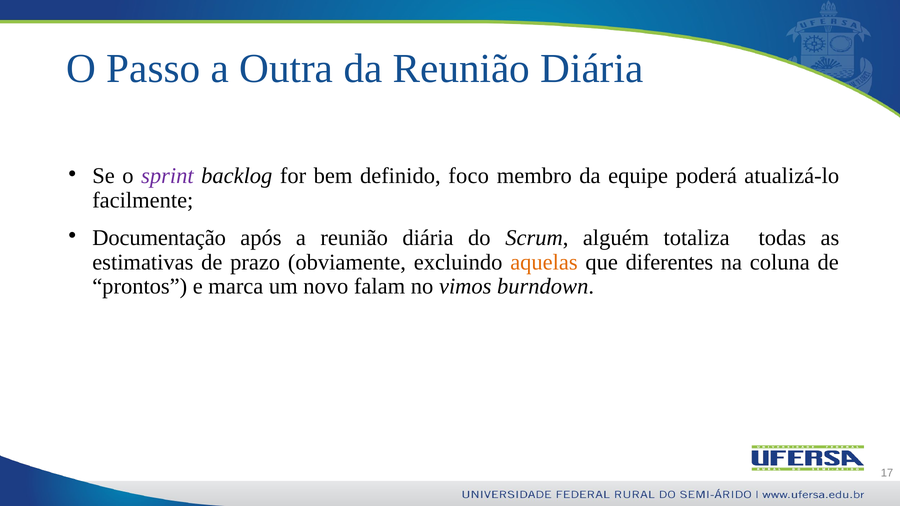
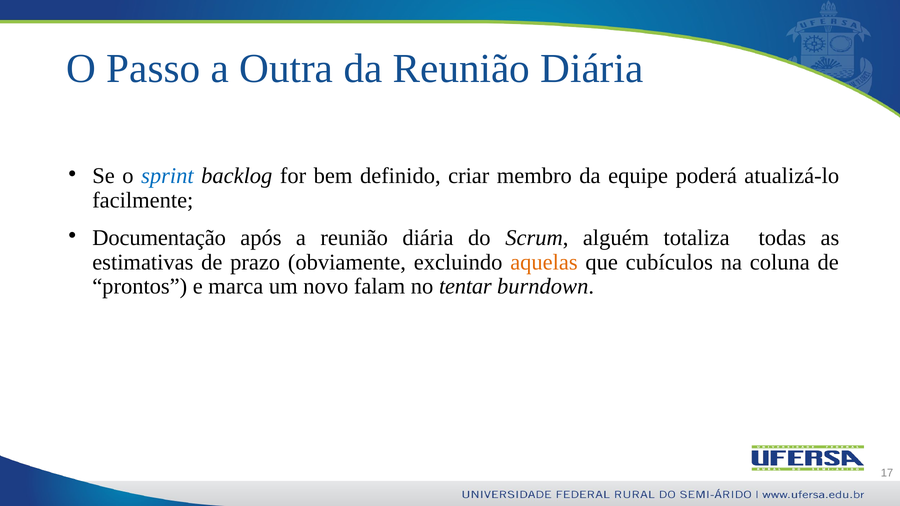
sprint colour: purple -> blue (167, 176)
foco: foco -> criar (469, 176)
diferentes: diferentes -> cubículos (669, 262)
vimos: vimos -> tentar (465, 287)
